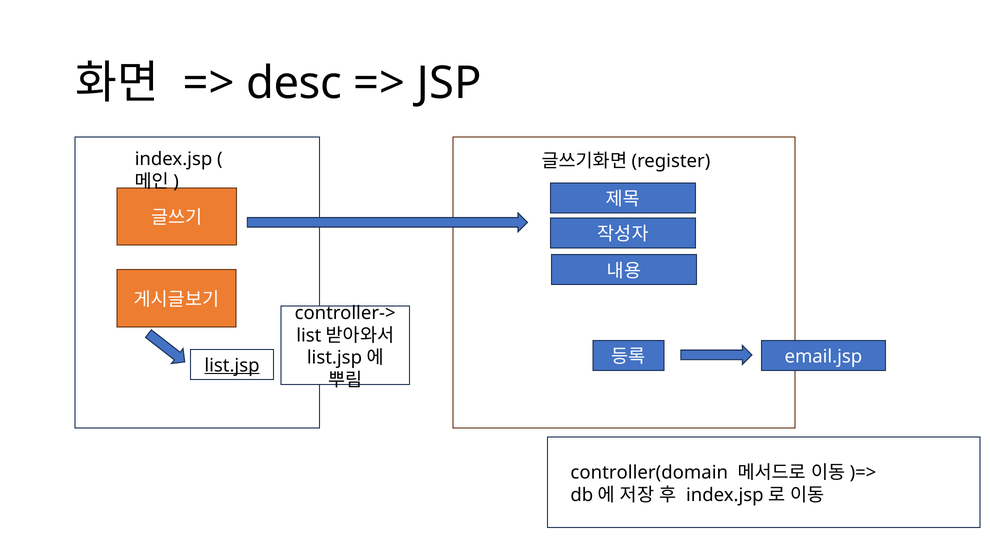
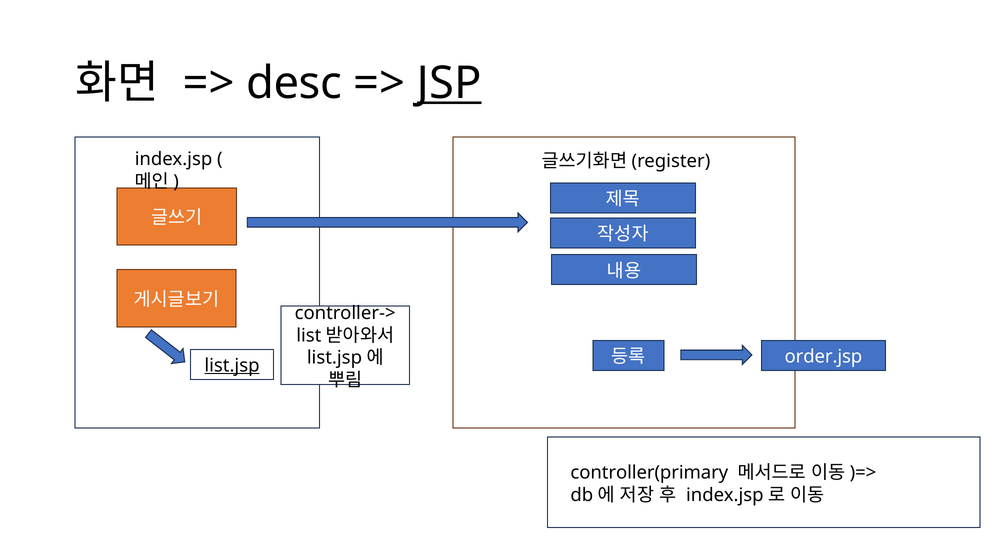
JSP underline: none -> present (449, 83)
email.jsp: email.jsp -> order.jsp (823, 357)
controller(domain: controller(domain -> controller(primary (649, 473)
